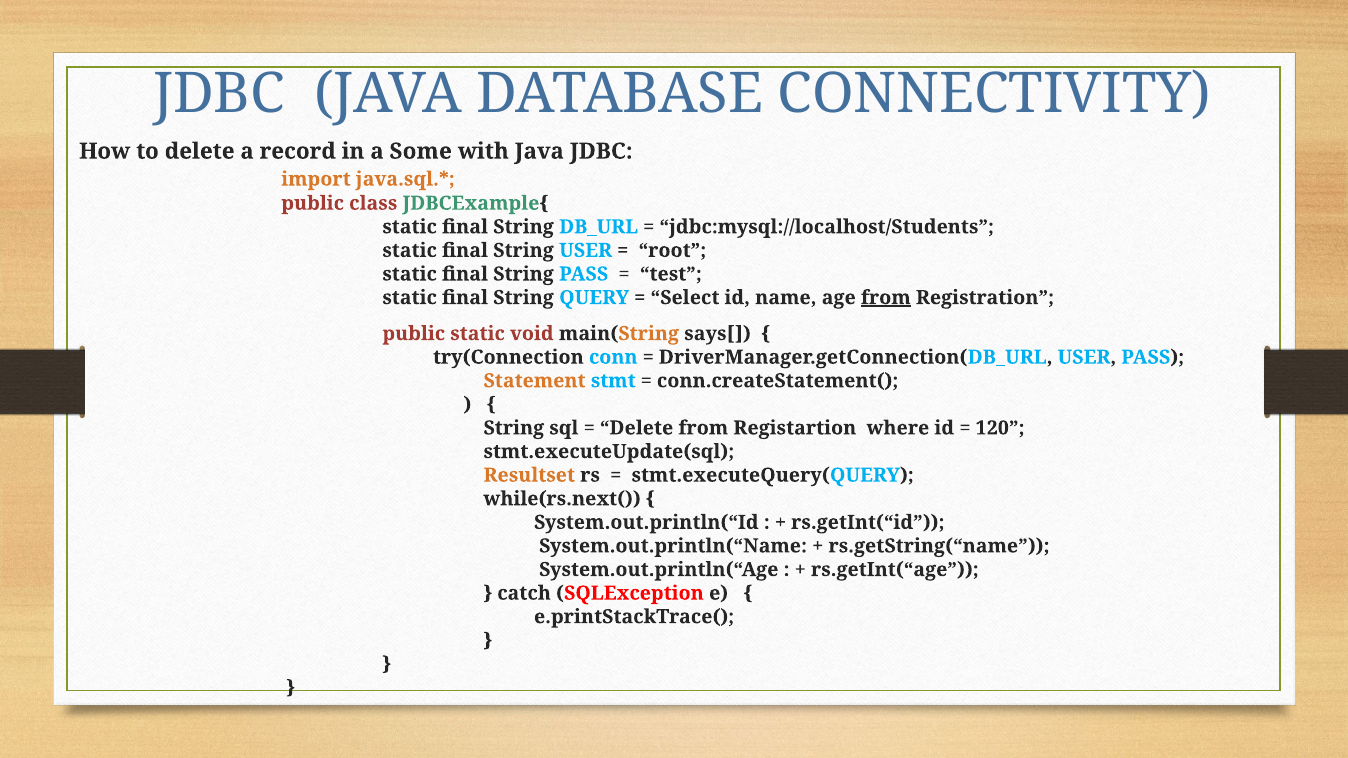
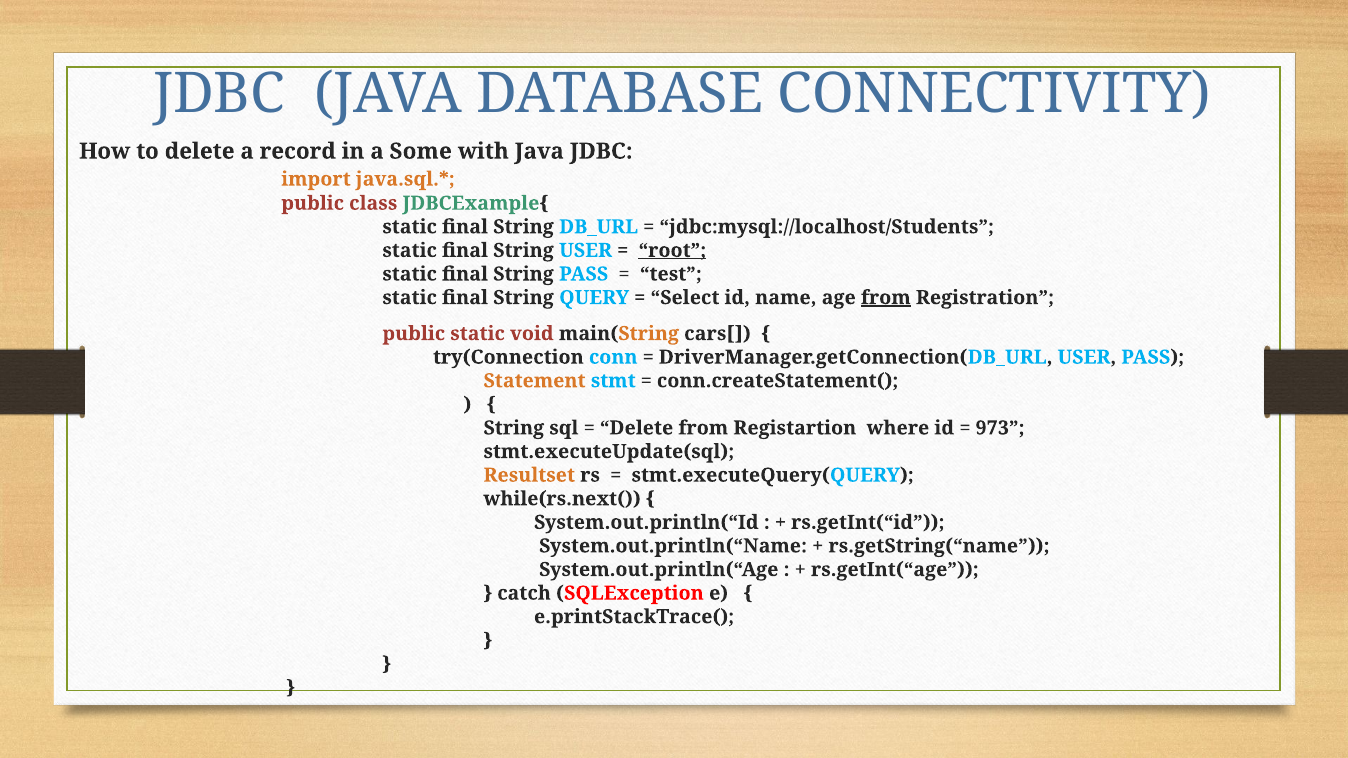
root underline: none -> present (672, 251)
says[: says[ -> cars[ (718, 334)
120: 120 -> 973 (1000, 428)
